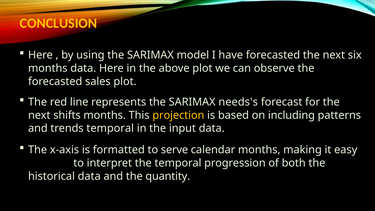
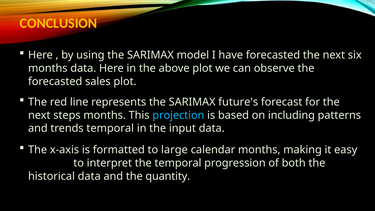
needs's: needs's -> future's (238, 102)
shifts: shifts -> steps (67, 115)
projection colour: yellow -> light blue (178, 115)
serve: serve -> large (174, 150)
